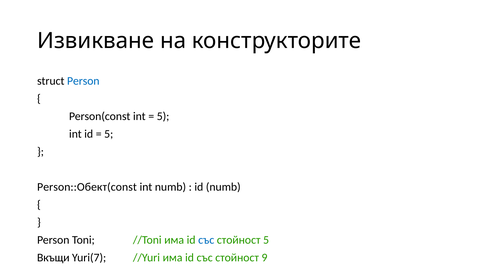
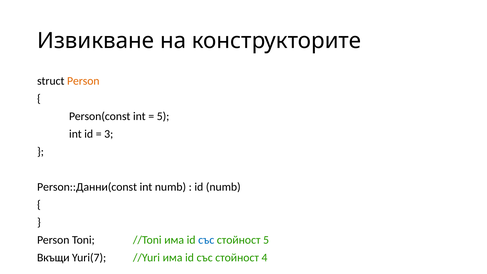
Person colour: blue -> orange (83, 81)
5: 5 -> 3 (109, 134)
Person::Обект(const: Person::Обект(const -> Person::Данни(const (87, 187)
9: 9 -> 4 (265, 258)
